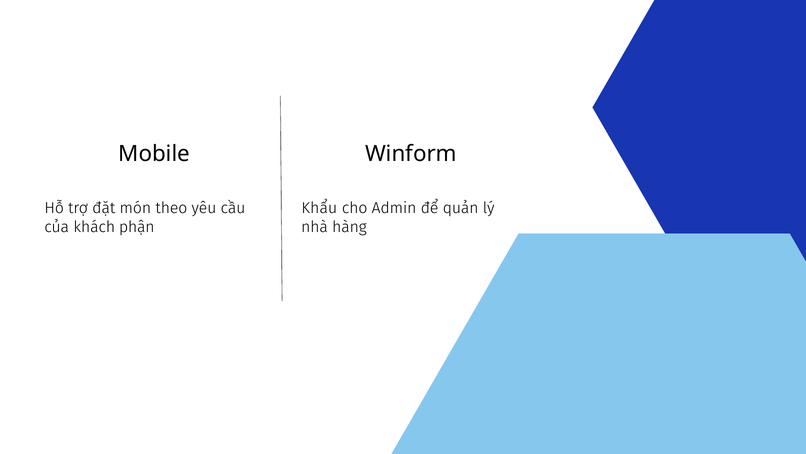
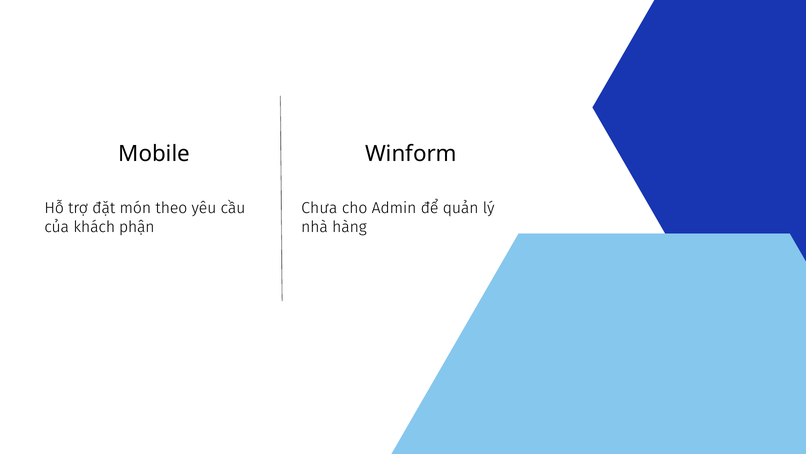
Khẩu: Khẩu -> Chưa (319, 208)
